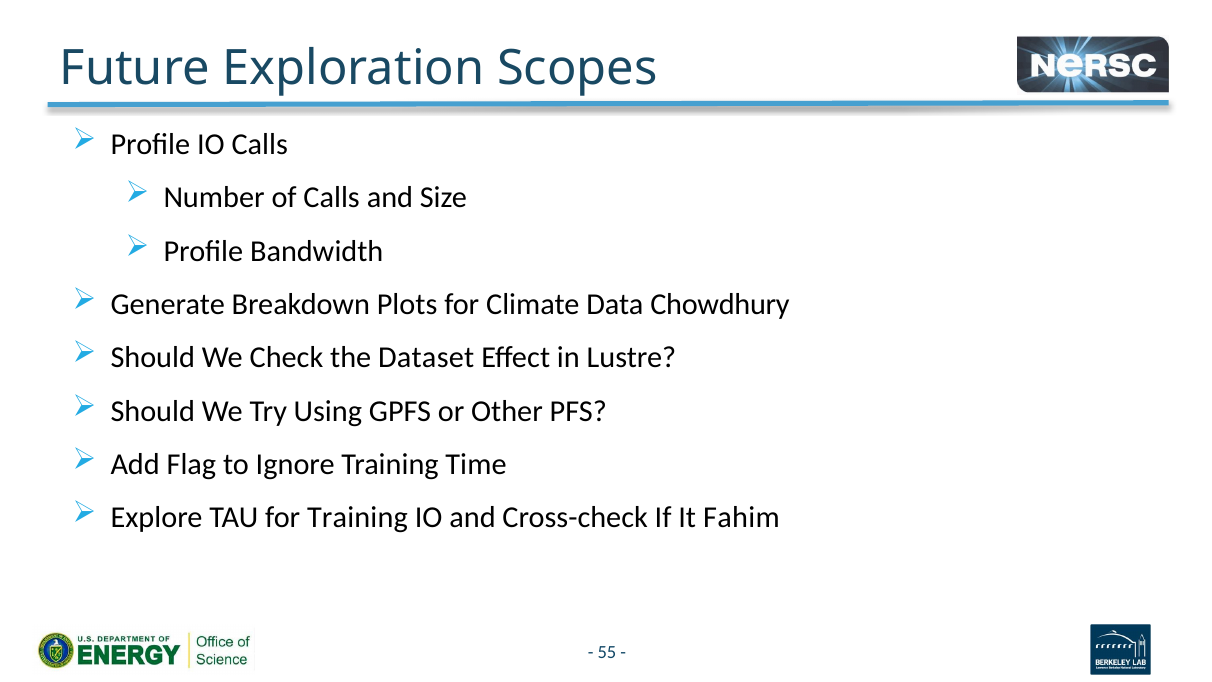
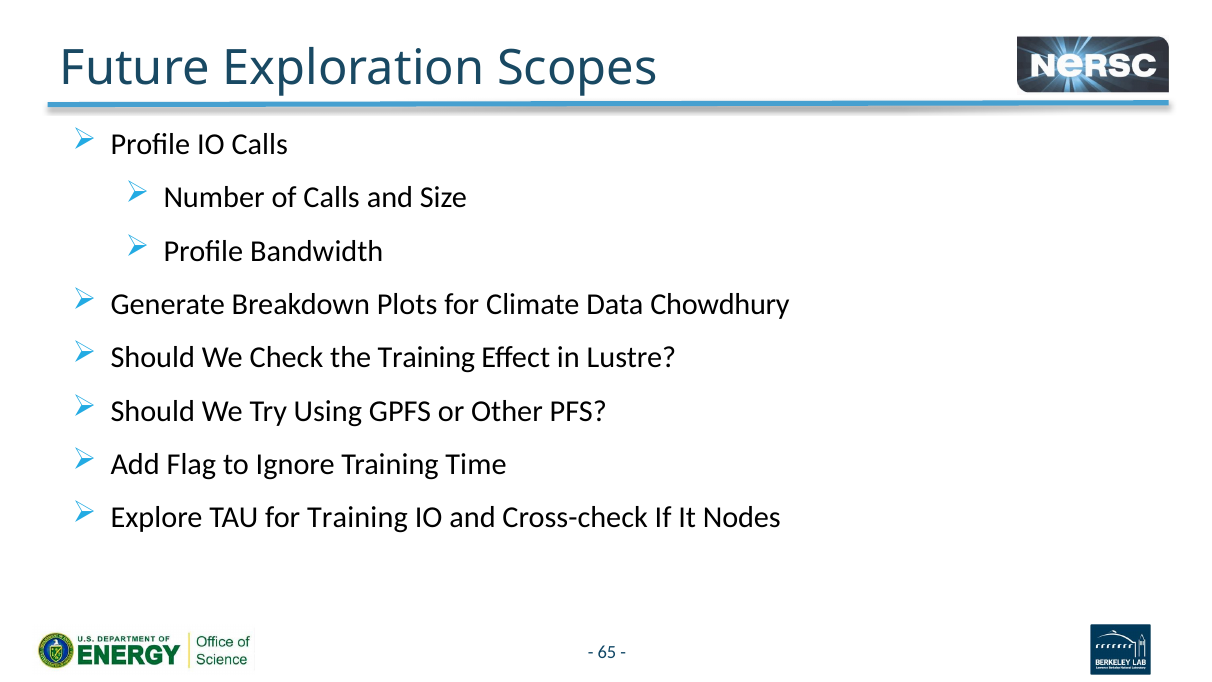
the Dataset: Dataset -> Training (426, 358)
Fahim: Fahim -> Nodes (742, 518)
55: 55 -> 65 (607, 652)
